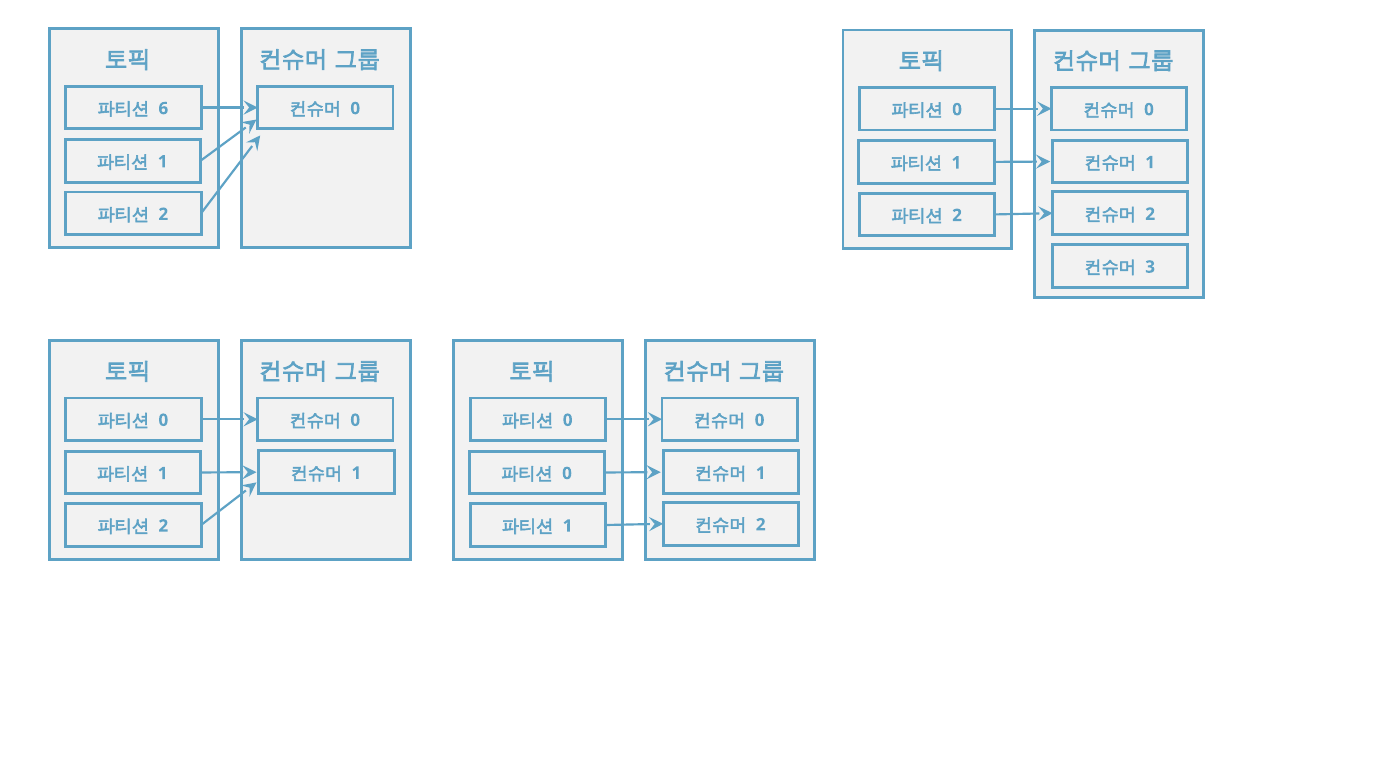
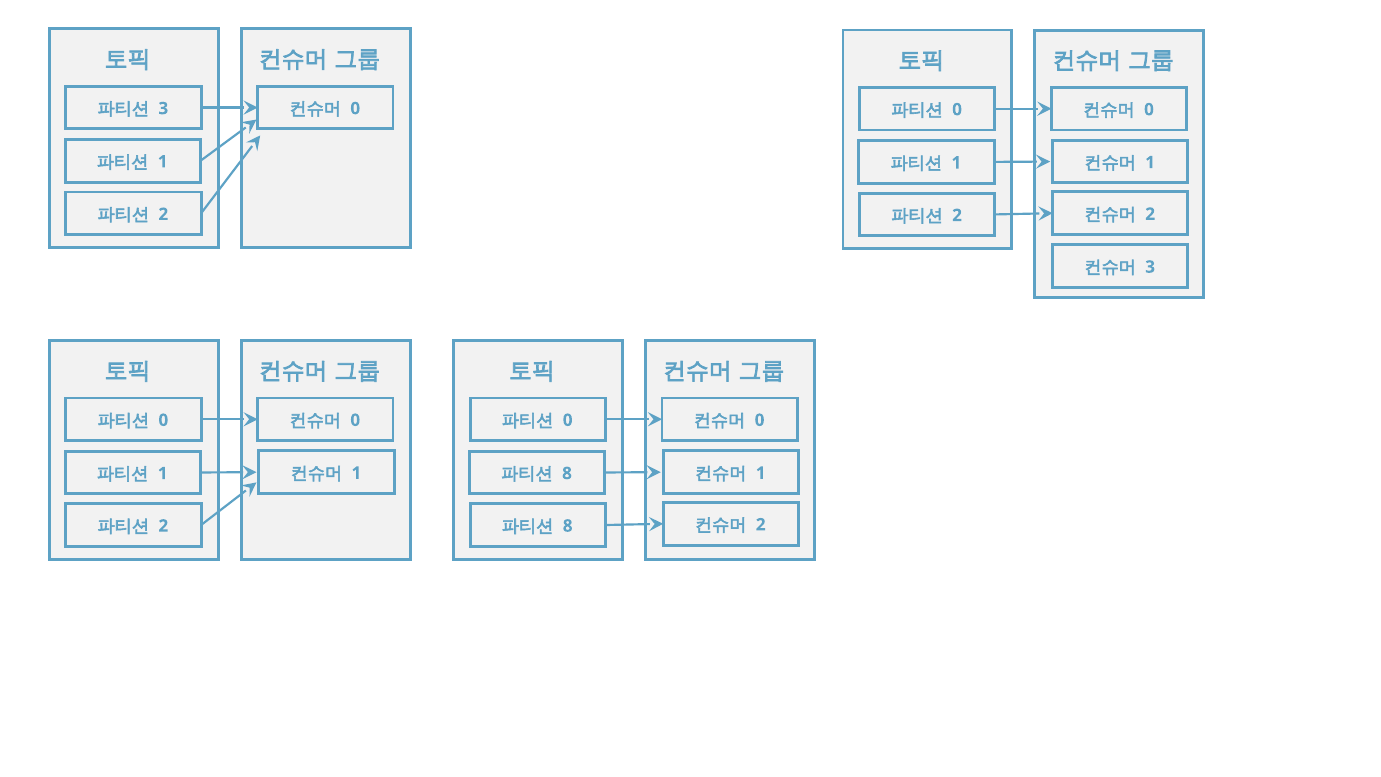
6: 6 -> 3 (163, 108)
0: 0 -> 8 (567, 473)
1: 1 -> 8 (568, 526)
